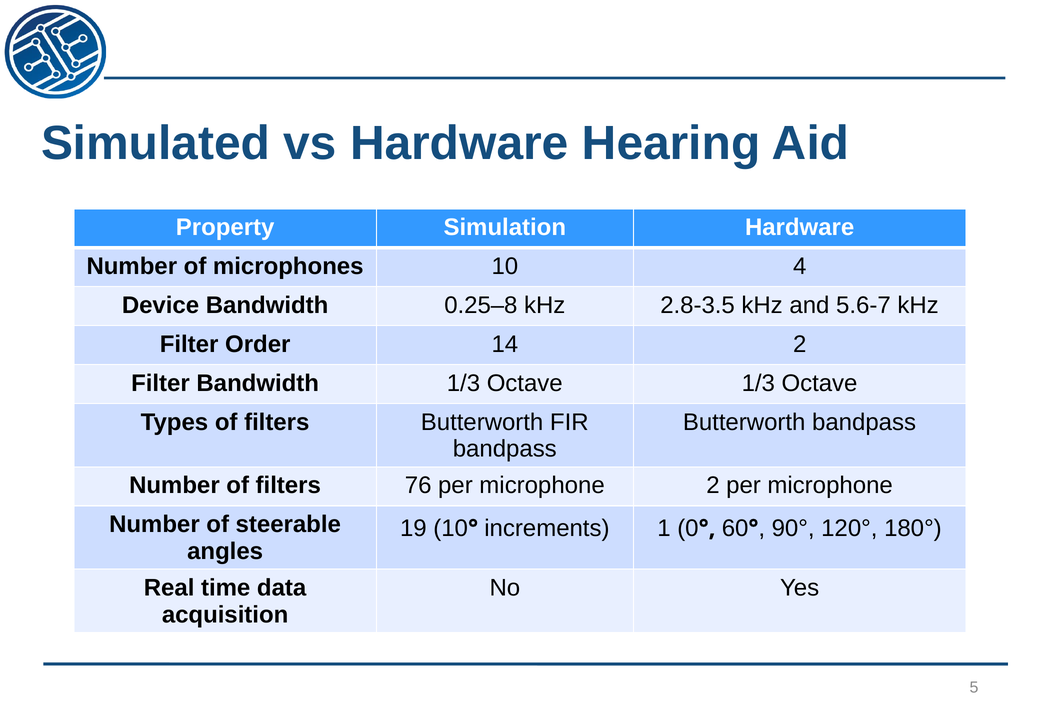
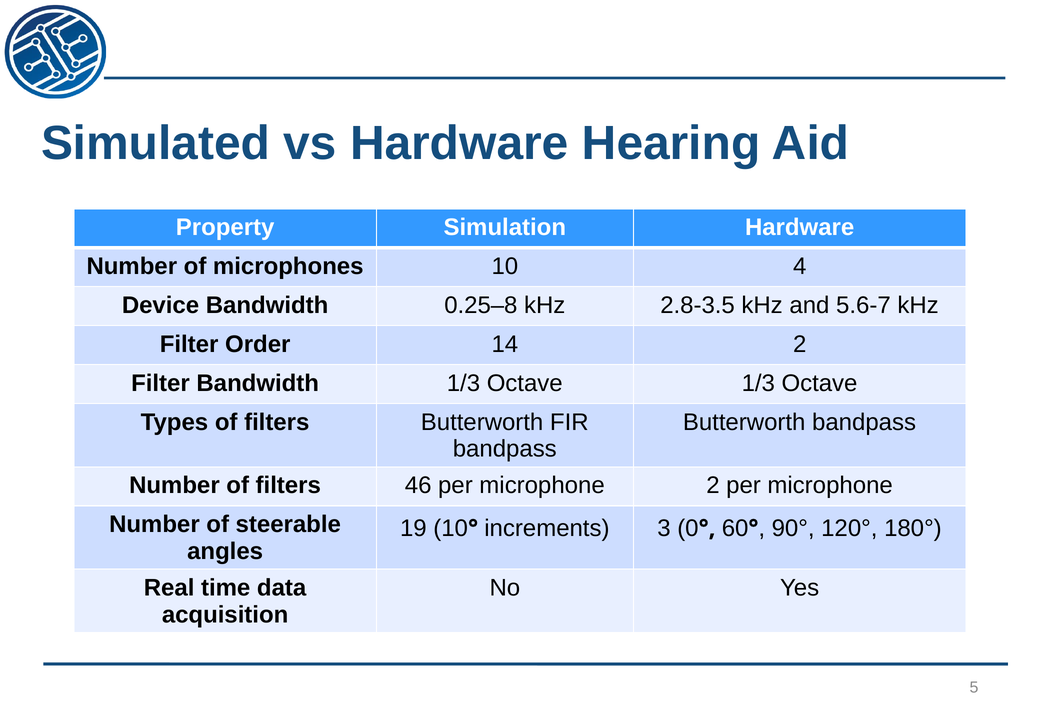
76: 76 -> 46 (418, 485)
1: 1 -> 3 (664, 528)
